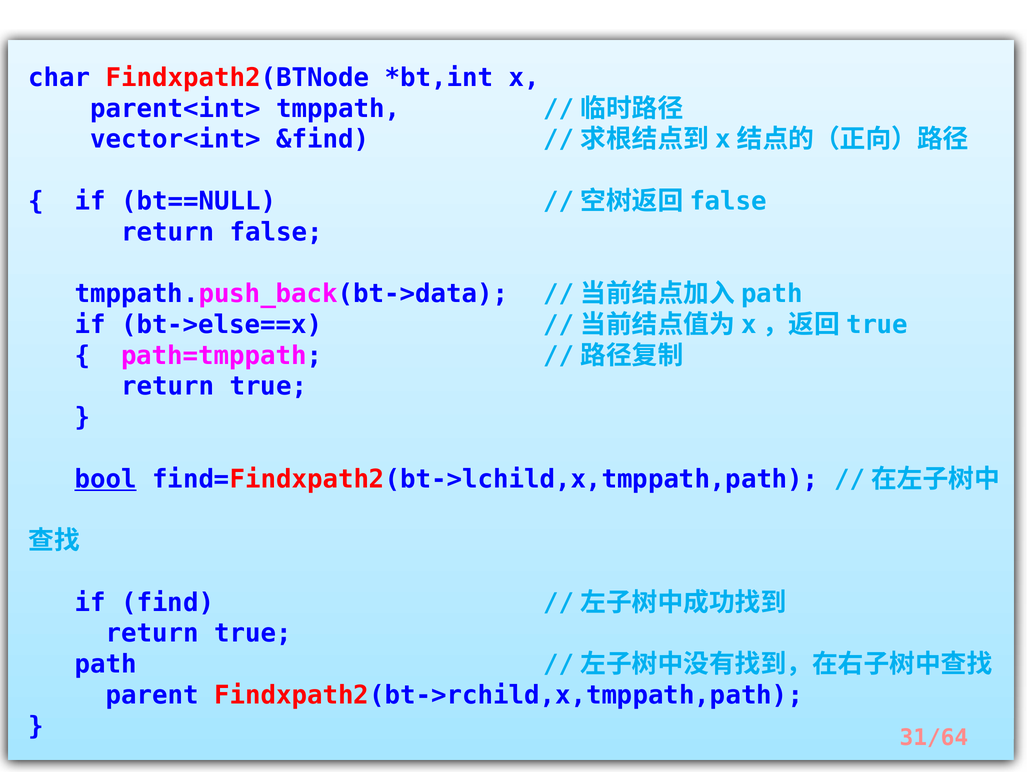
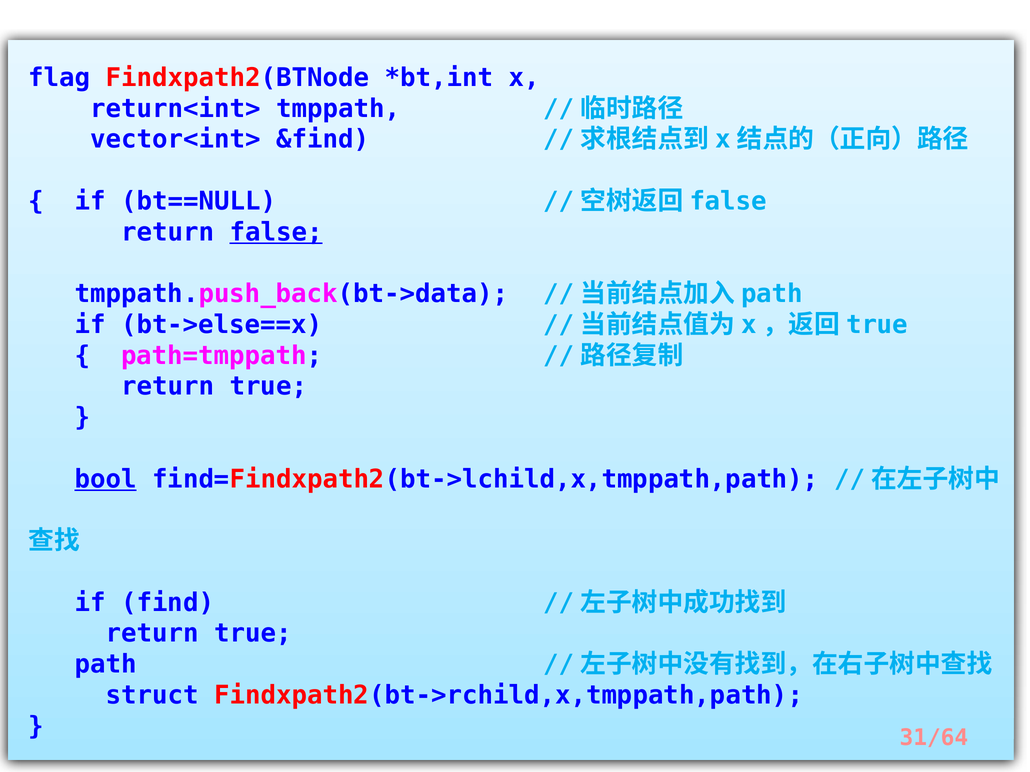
char: char -> flag (59, 78)
parent<int>: parent<int> -> return<int> (175, 109)
false underline: none -> present (276, 232)
parent: parent -> struct (152, 696)
